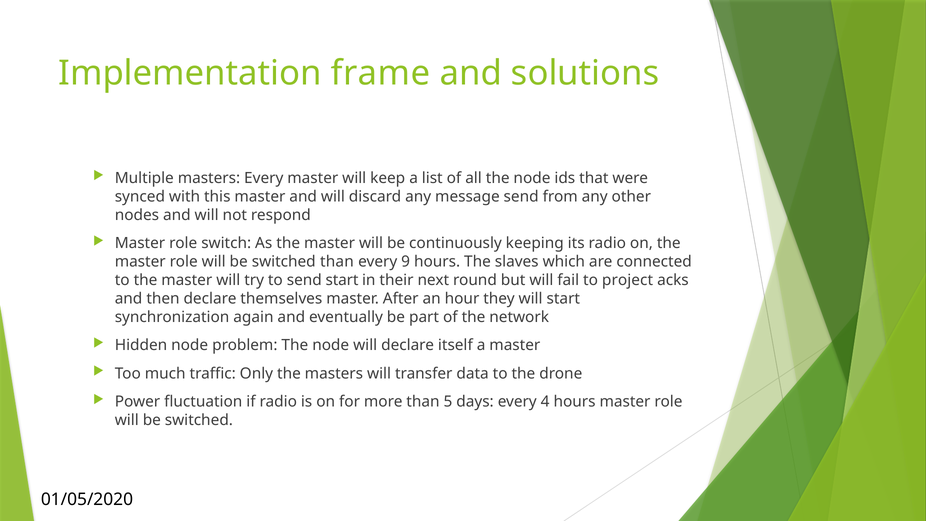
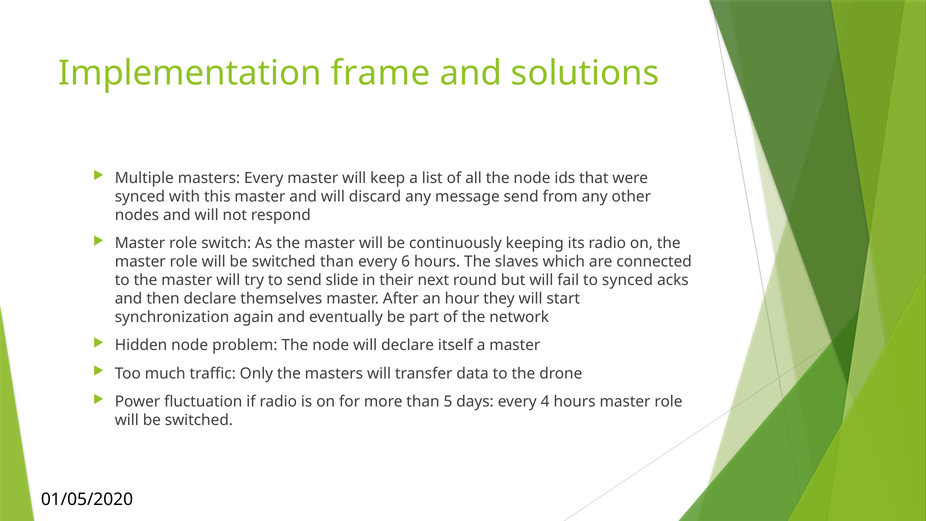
9: 9 -> 6 (406, 262)
send start: start -> slide (342, 280)
to project: project -> synced (628, 280)
